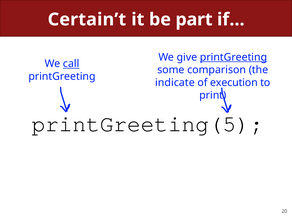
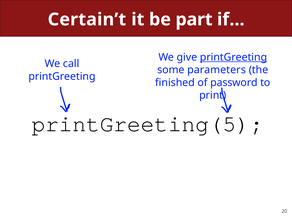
call underline: present -> none (71, 64)
comparison: comparison -> parameters (217, 70)
indicate: indicate -> finished (175, 83)
execution: execution -> password (234, 83)
